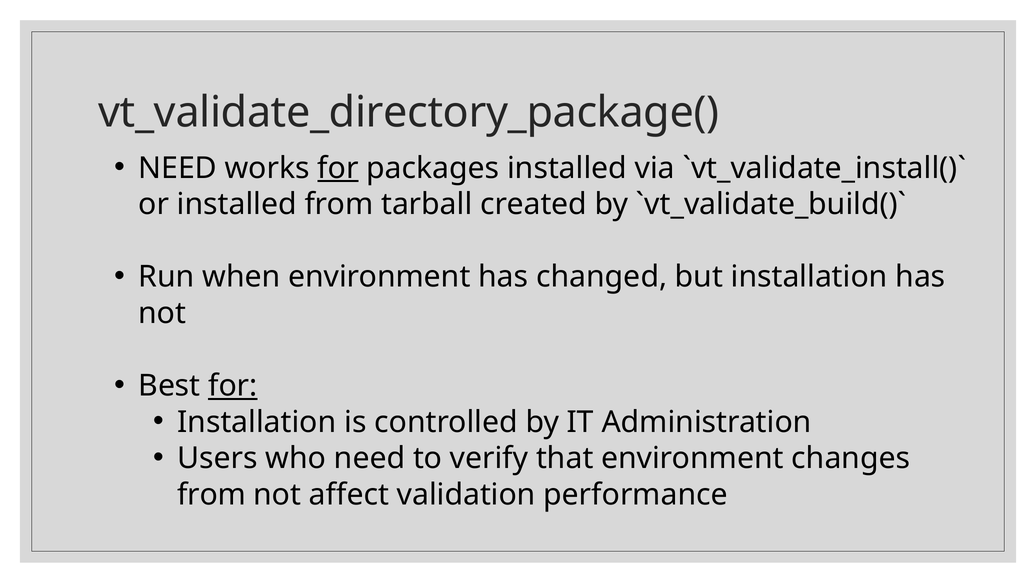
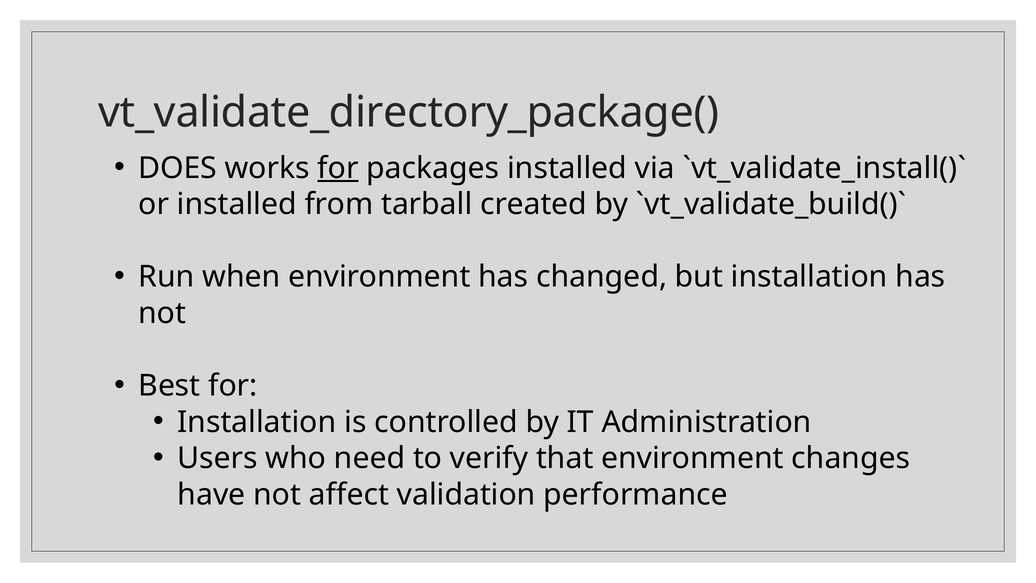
NEED: NEED -> DOES (178, 168)
for underline: present -> none (233, 386)
from: from -> have (211, 495)
